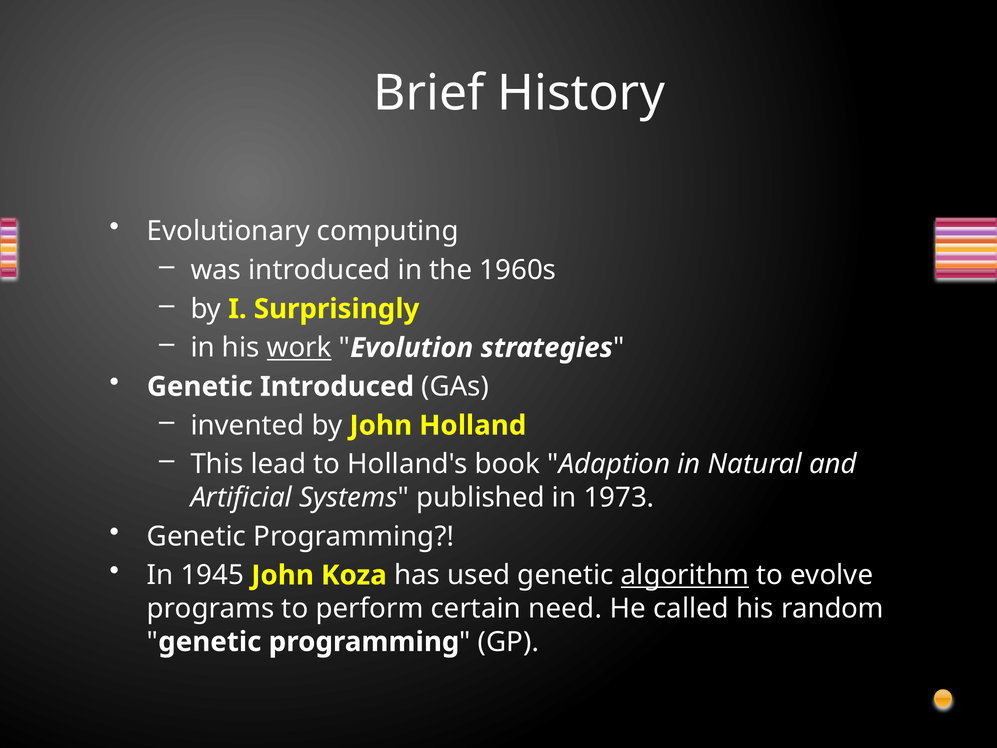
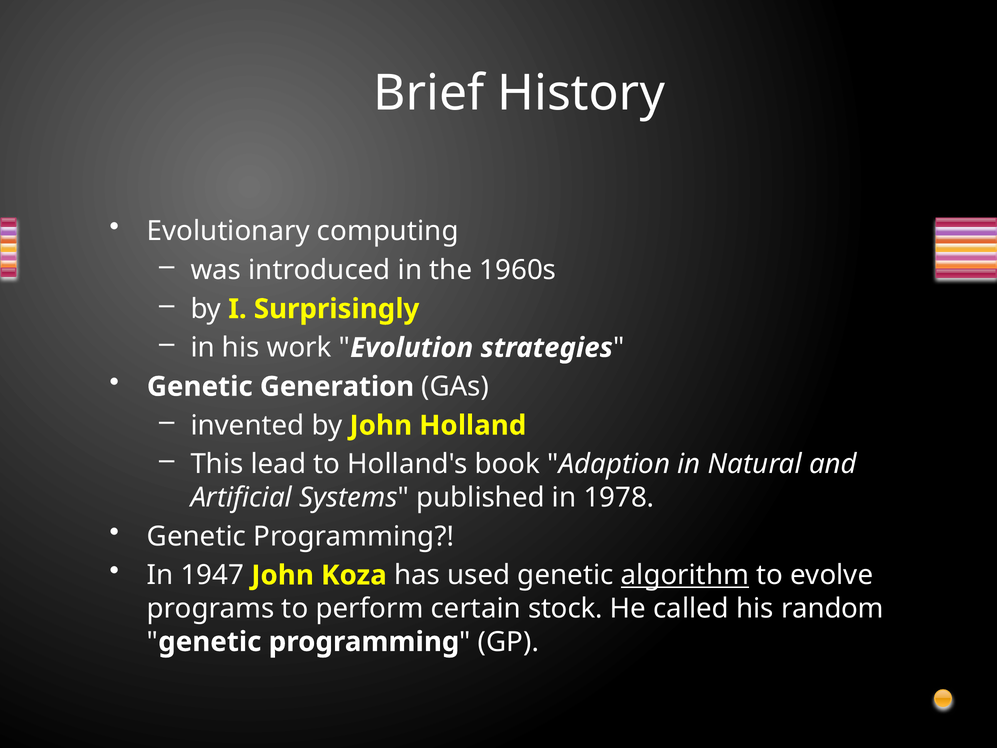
work underline: present -> none (299, 348)
Genetic Introduced: Introduced -> Generation (337, 387)
1973: 1973 -> 1978 (619, 497)
1945: 1945 -> 1947 (212, 575)
need: need -> stock (565, 608)
